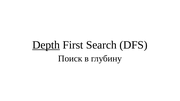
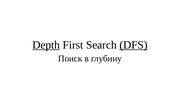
DFS underline: none -> present (134, 45)
